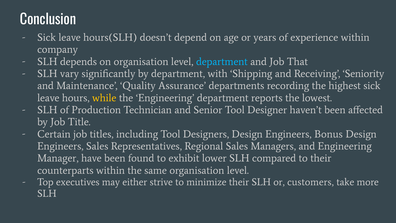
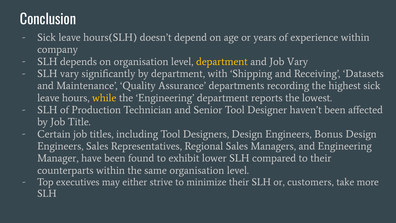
department colour: light blue -> yellow (222, 61)
Job That: That -> Vary (297, 61)
Seniority: Seniority -> Datasets (363, 74)
